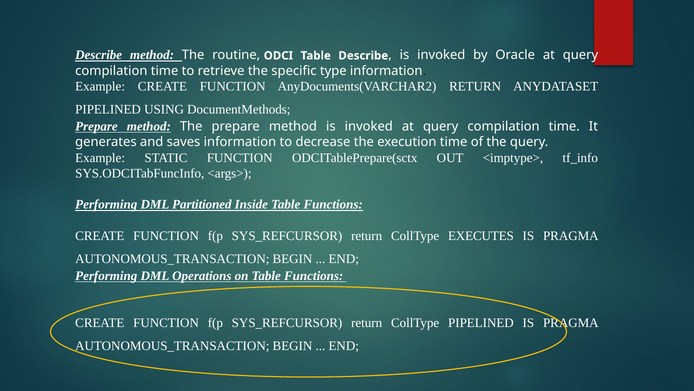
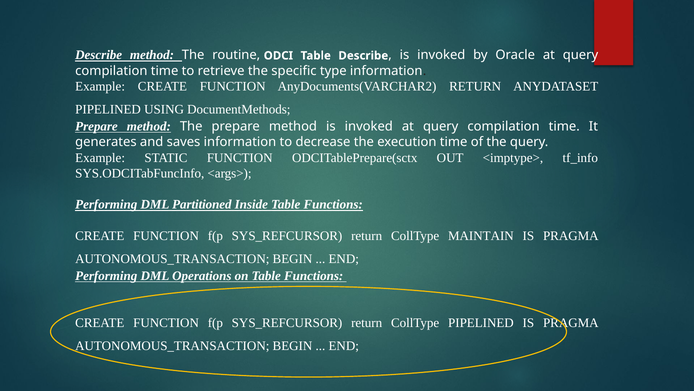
EXECUTES: EXECUTES -> MAINTAIN (481, 236)
